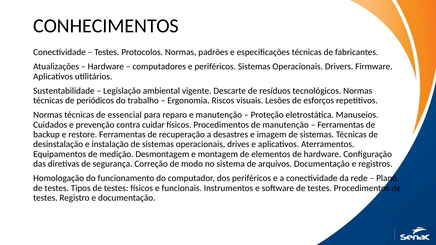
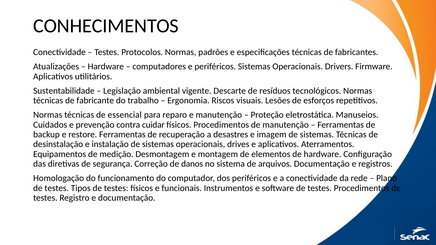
periódicos: periódicos -> fabricante (95, 101)
modo: modo -> danos (192, 164)
